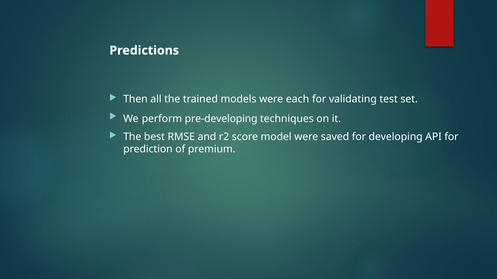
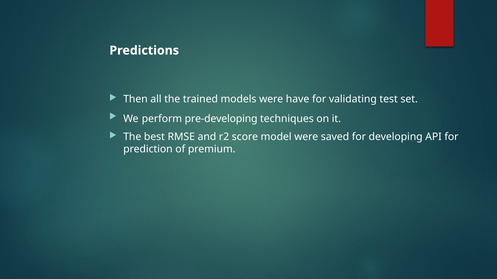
each: each -> have (298, 99)
